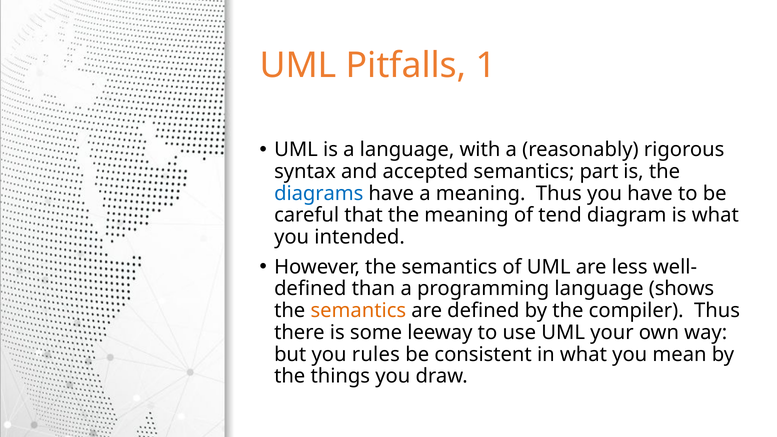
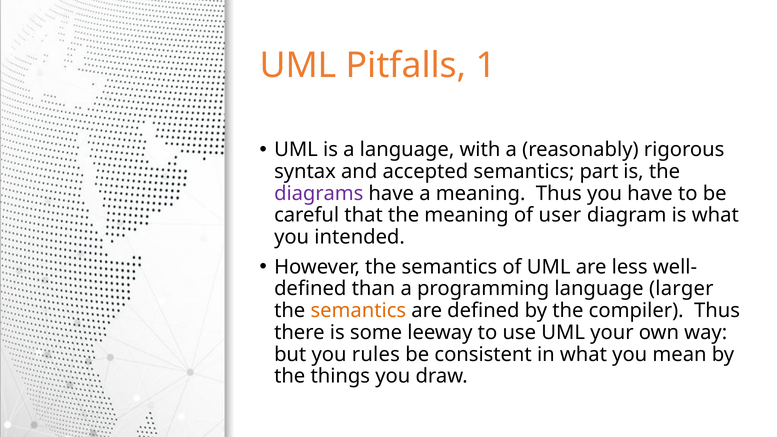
diagrams colour: blue -> purple (319, 193)
tend: tend -> user (560, 215)
shows: shows -> larger (681, 289)
